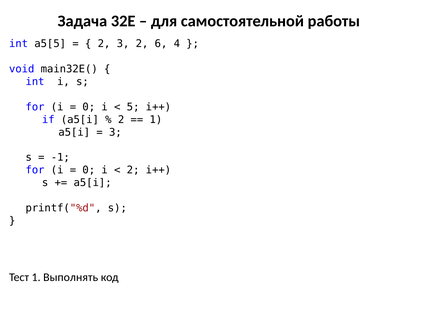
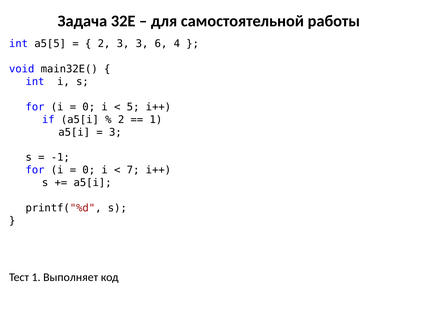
3 2: 2 -> 3 (142, 44)
2: 2 -> 7 (133, 170)
Выполнять: Выполнять -> Выполняет (71, 277)
